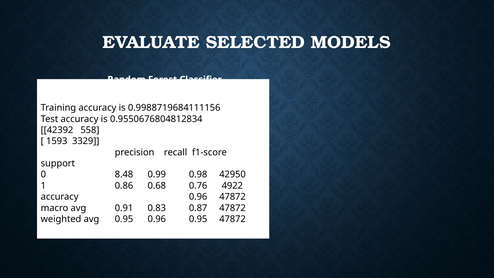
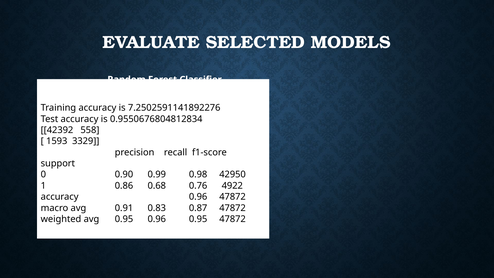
0.9988719684111156: 0.9988719684111156 -> 7.2502591141892276 (174, 108)
8.48: 8.48 -> 0.90 (124, 175)
